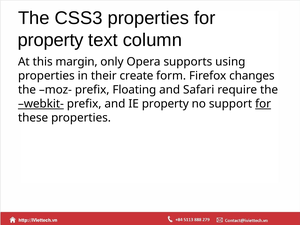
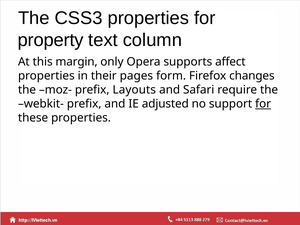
using: using -> affect (230, 62)
create: create -> pages (136, 76)
Floating: Floating -> Layouts (134, 90)
webkit- underline: present -> none (41, 104)
IE property: property -> adjusted (165, 104)
